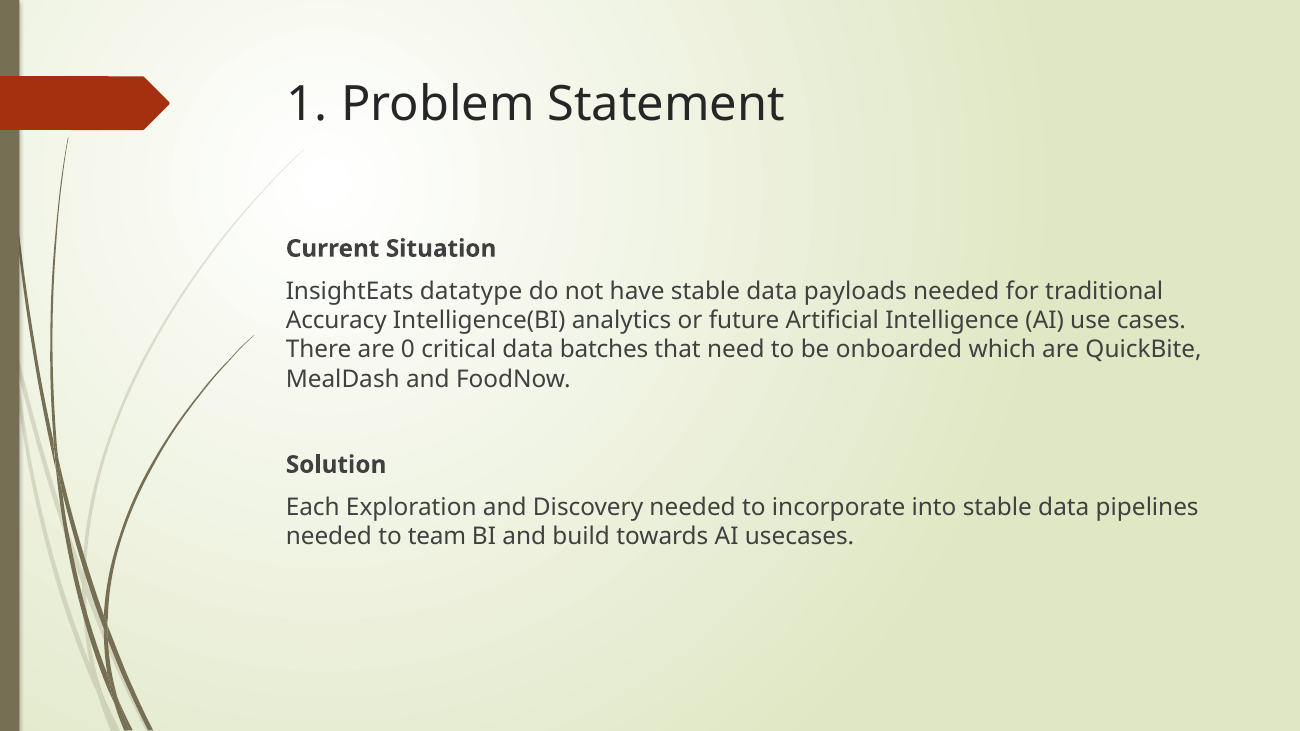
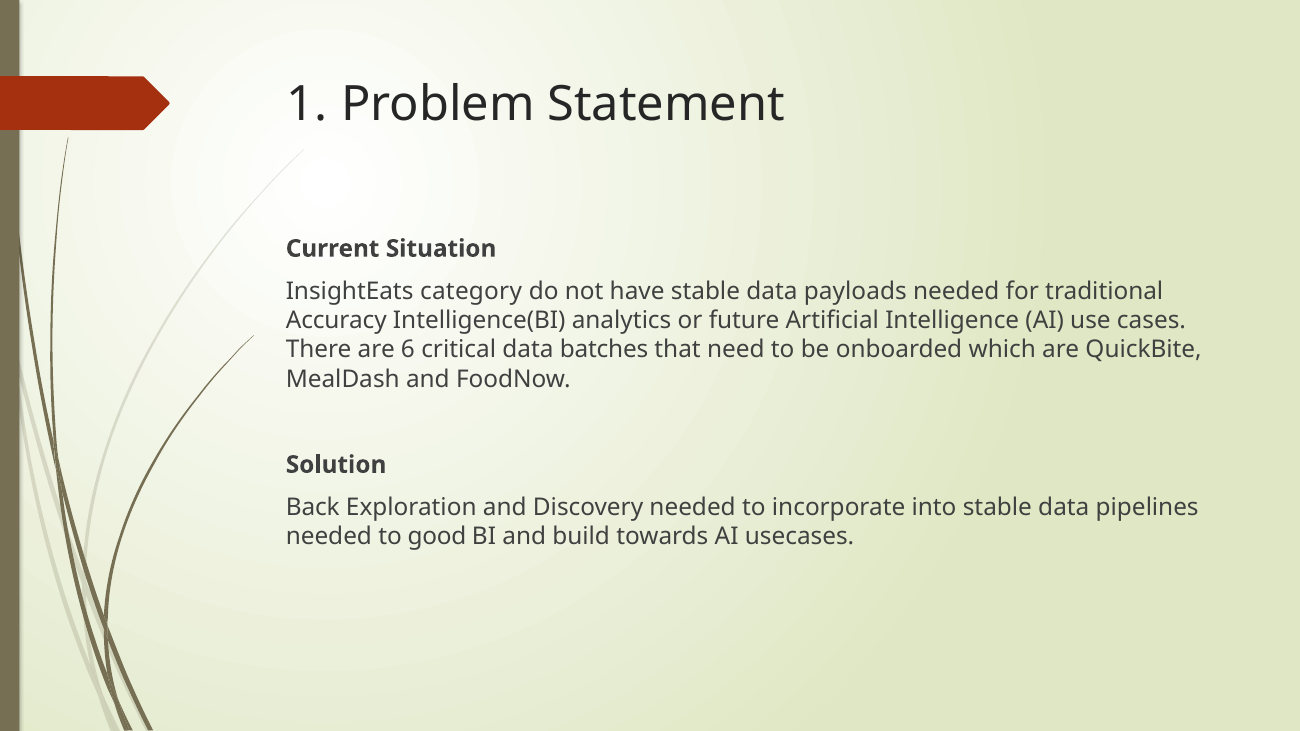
datatype: datatype -> category (471, 292)
0: 0 -> 6 (408, 350)
Each: Each -> Back (313, 508)
team: team -> good (437, 537)
